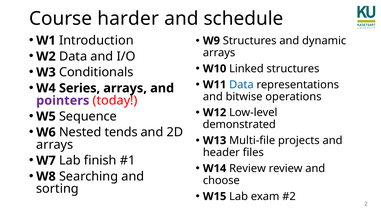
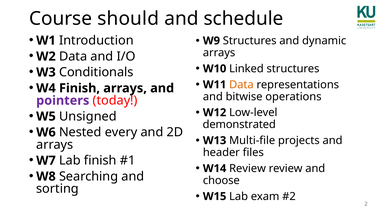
harder: harder -> should (128, 19)
Data colour: blue -> orange (241, 85)
W4 Series: Series -> Finish (79, 88)
Sequence: Sequence -> Unsigned (88, 117)
tends: tends -> every (121, 132)
